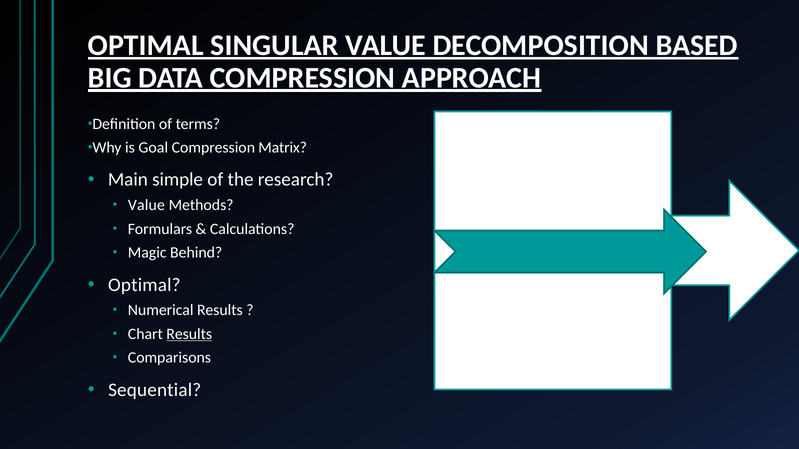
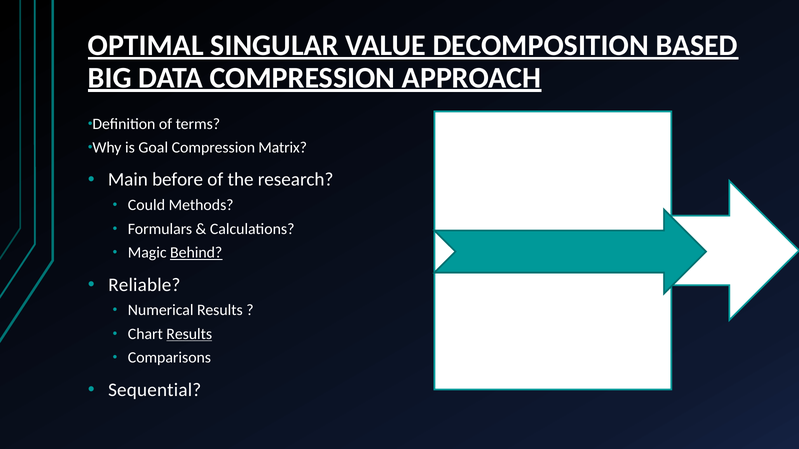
simple: simple -> before (178, 180)
Value: Value -> Could (146, 205)
Behind underline: none -> present (196, 253)
Optimal: Optimal -> Reliable (144, 285)
